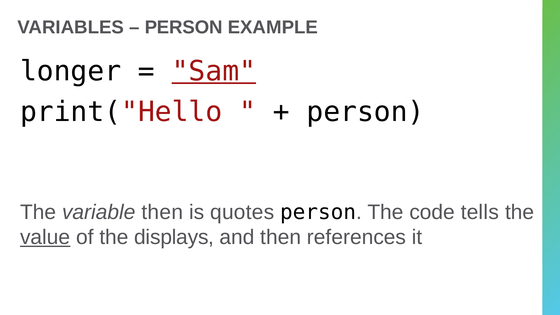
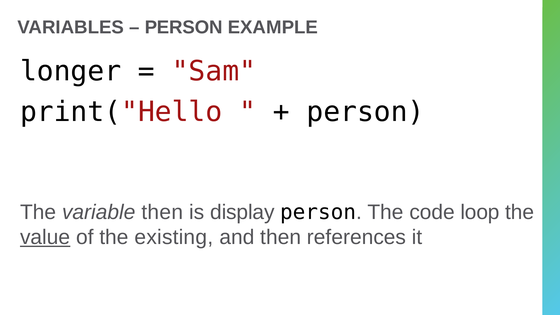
Sam underline: present -> none (214, 71)
quotes: quotes -> display (242, 212)
tells: tells -> loop (480, 212)
displays: displays -> existing (174, 237)
